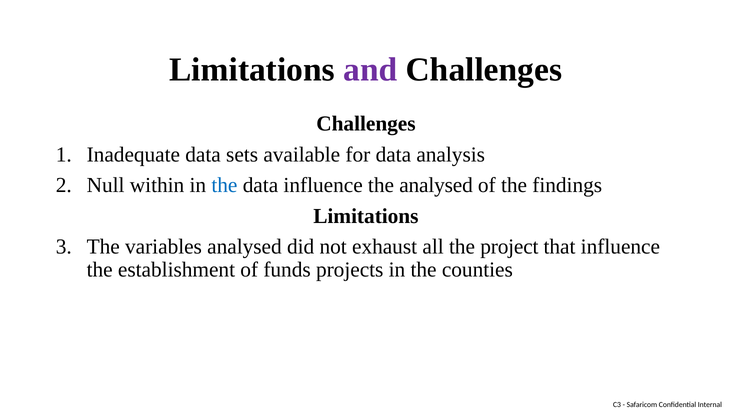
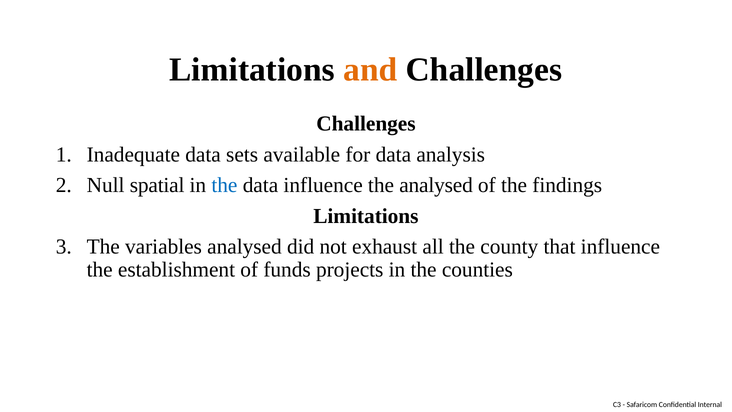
and colour: purple -> orange (370, 70)
within: within -> spatial (157, 185)
project: project -> county (509, 247)
